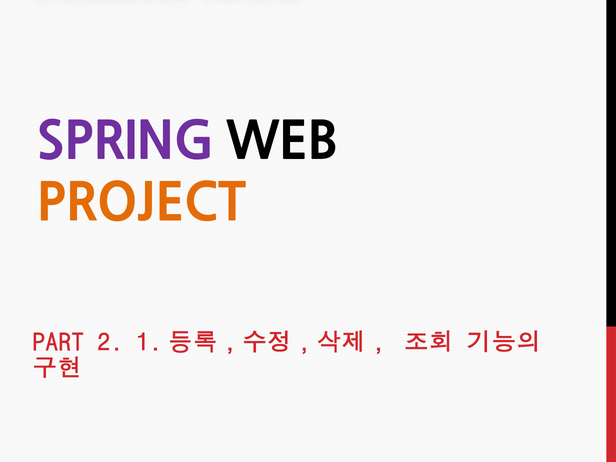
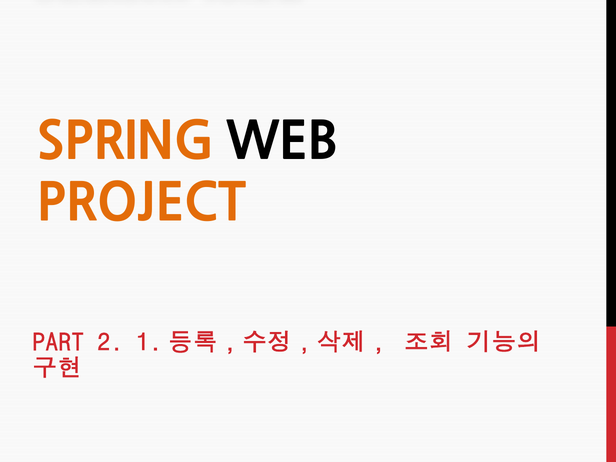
SPRING colour: purple -> orange (126, 142)
